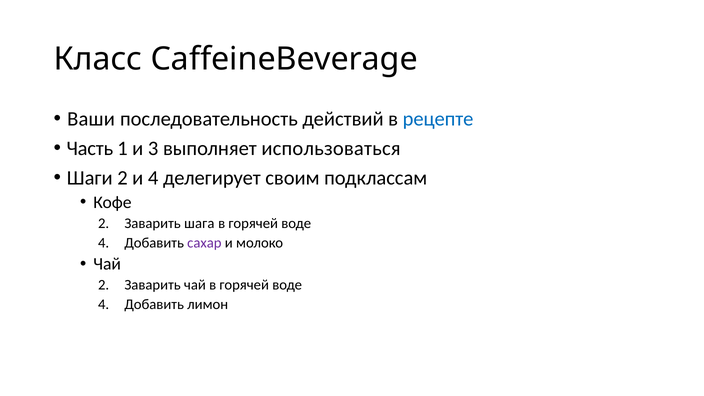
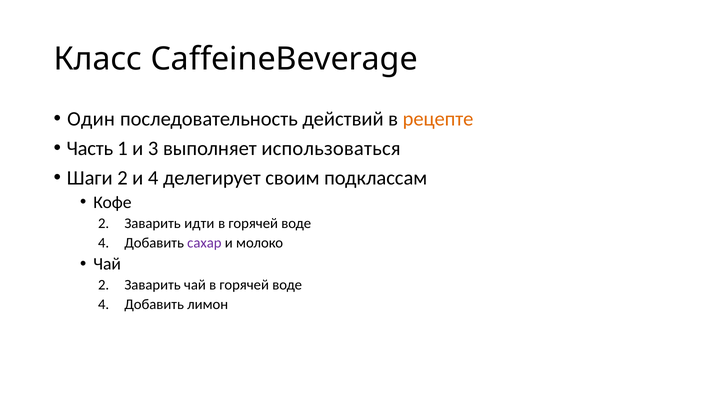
Ваши: Ваши -> Один (91, 119)
рецепте colour: blue -> orange (438, 119)
шага: шага -> идти (199, 223)
